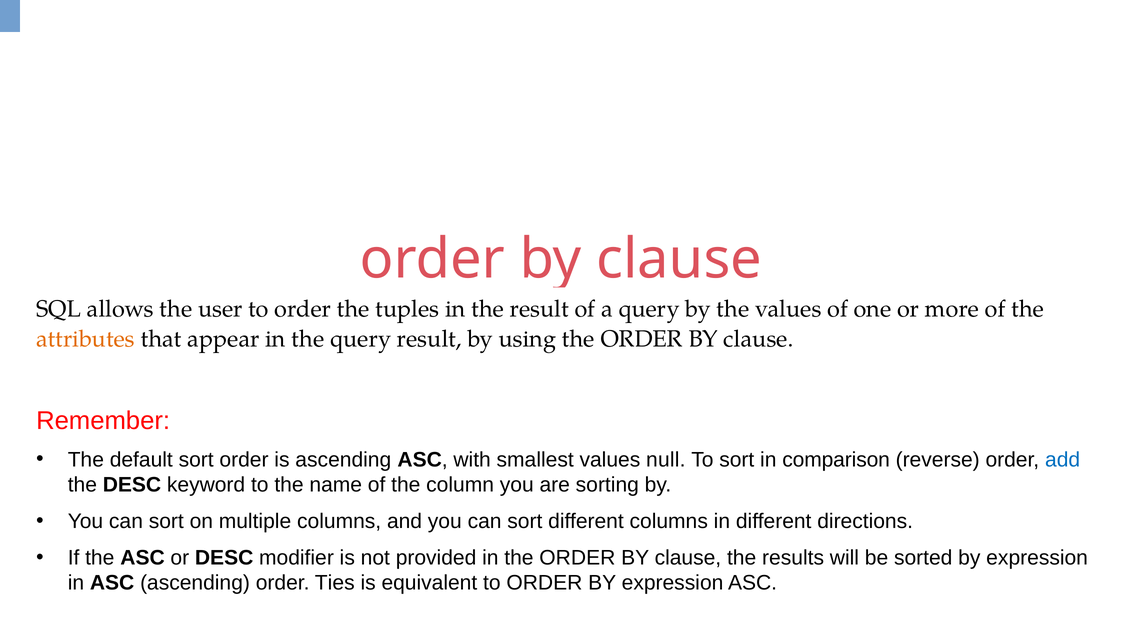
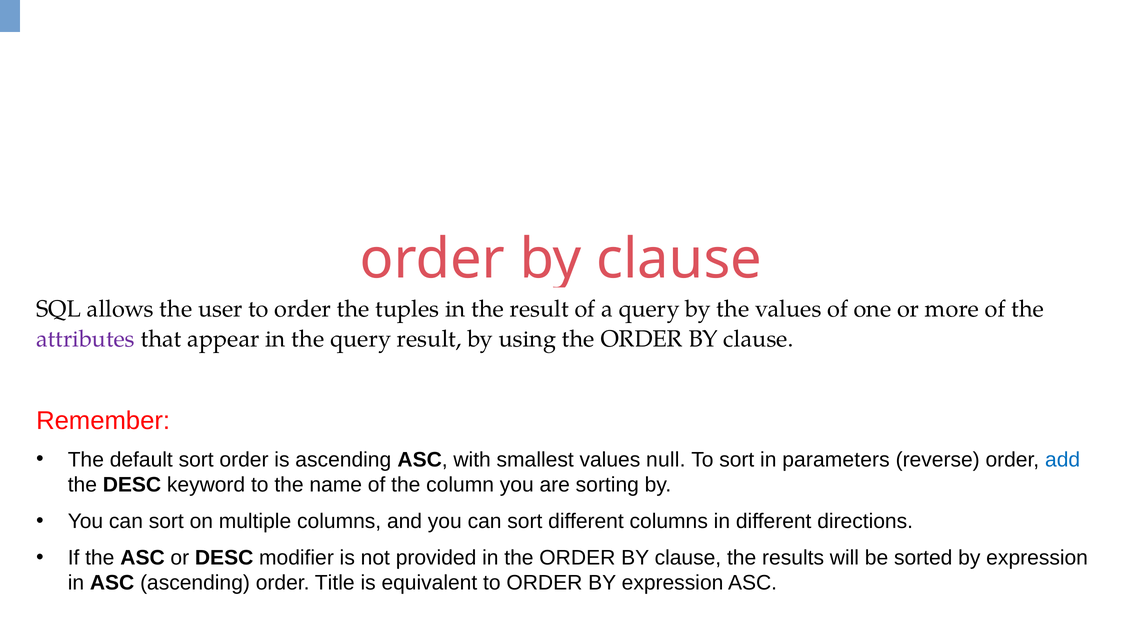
attributes colour: orange -> purple (86, 339)
comparison: comparison -> parameters (836, 460)
Ties: Ties -> Title (335, 583)
